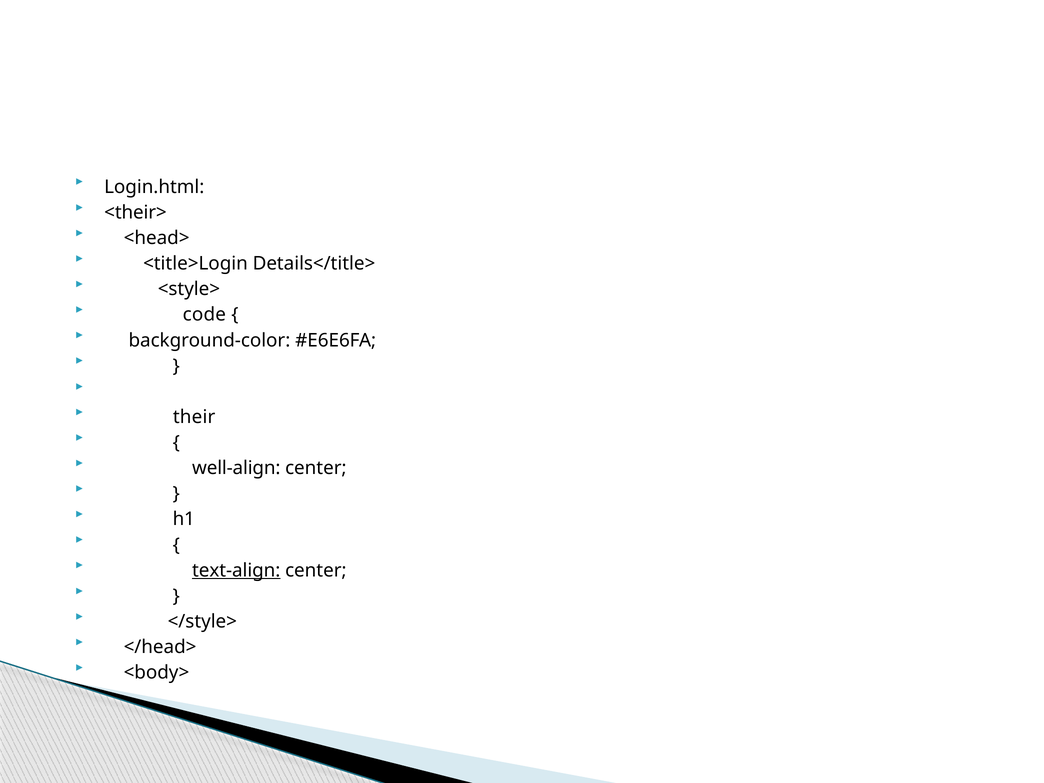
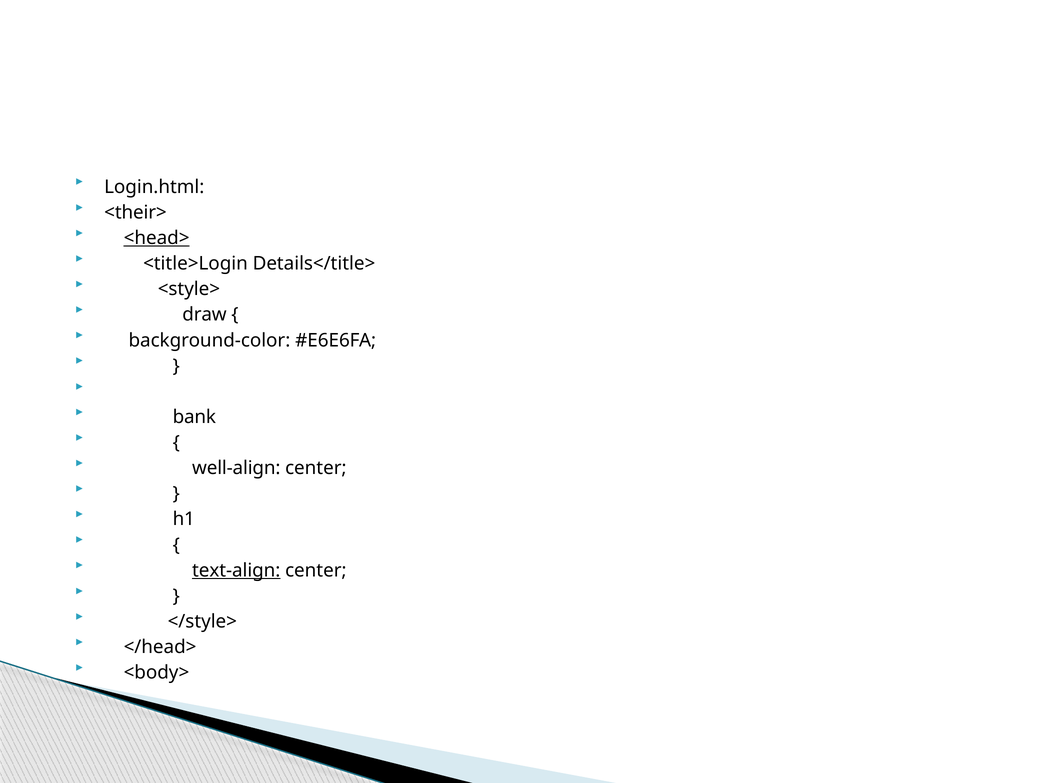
<head> underline: none -> present (157, 238)
code: code -> draw (204, 315)
their: their -> bank (194, 417)
